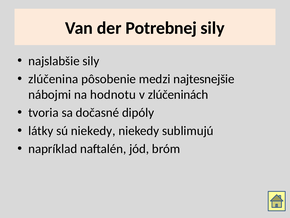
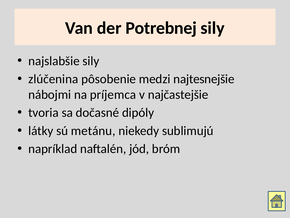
hodnotu: hodnotu -> príjemca (113, 94)
zlúčeninách: zlúčeninách -> najčastejšie (178, 94)
sú niekedy: niekedy -> metánu (93, 131)
